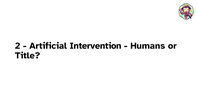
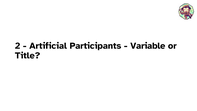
Intervention: Intervention -> Participants (95, 46)
Humans: Humans -> Variable (148, 46)
